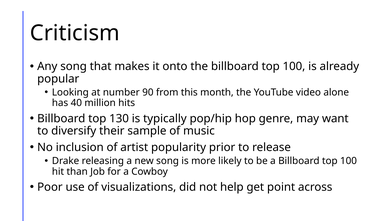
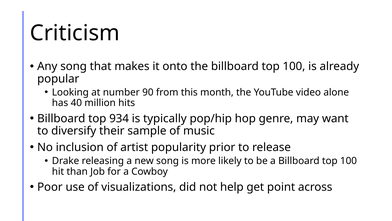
130: 130 -> 934 (119, 118)
